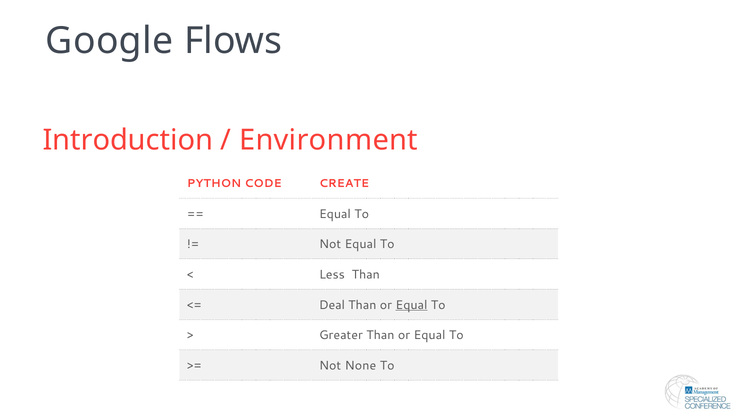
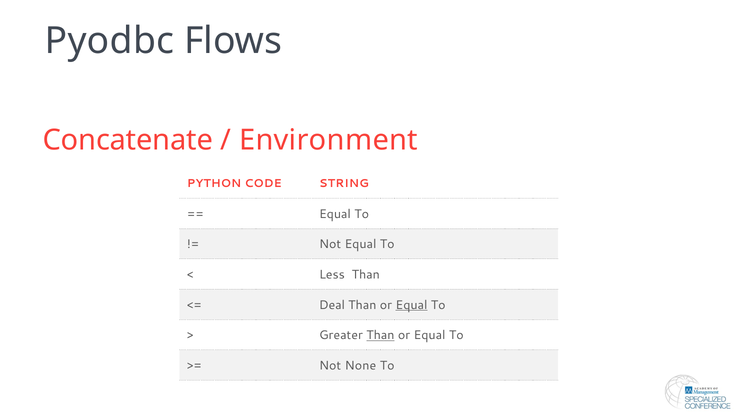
Google: Google -> Pyodbc (109, 41)
Introduction: Introduction -> Concatenate (128, 140)
CREATE: CREATE -> STRING (344, 184)
Than underline: none -> present (380, 335)
